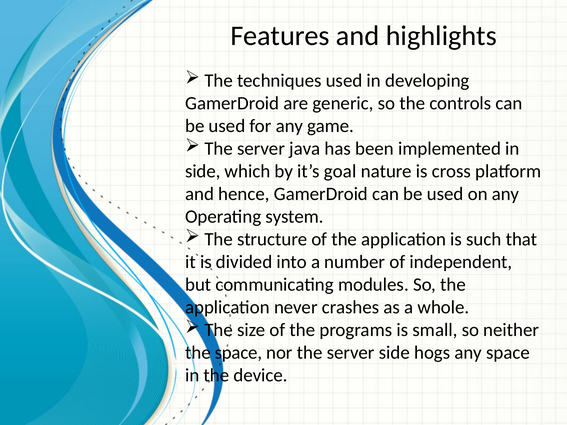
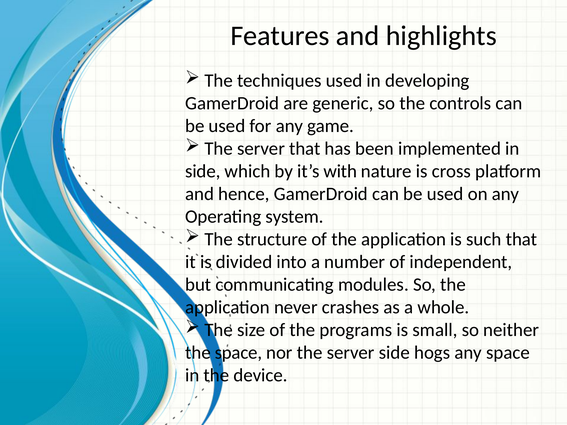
server java: java -> that (305, 149)
goal: goal -> with (340, 171)
